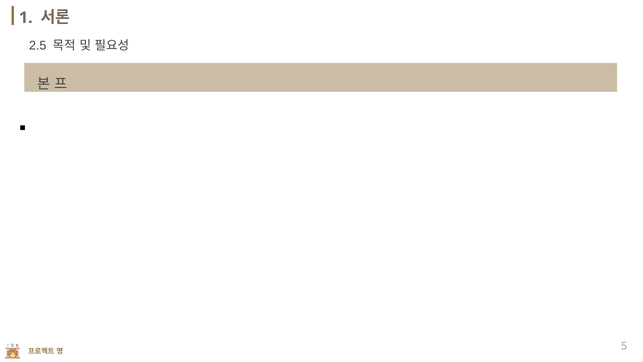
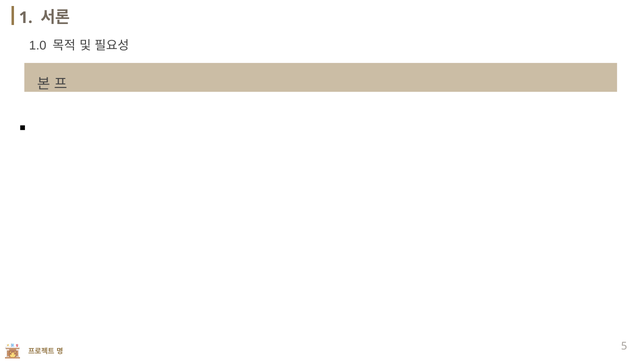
2.5: 2.5 -> 1.0 (38, 46)
